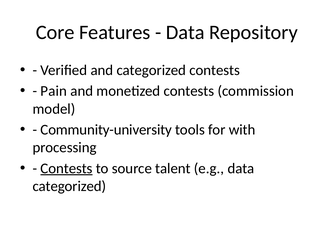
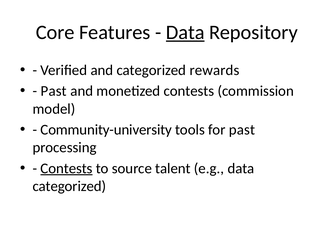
Data underline: none -> present (185, 32)
categorized contests: contests -> rewards (215, 70)
Pain: Pain -> Past (54, 91)
for with: with -> past (242, 129)
